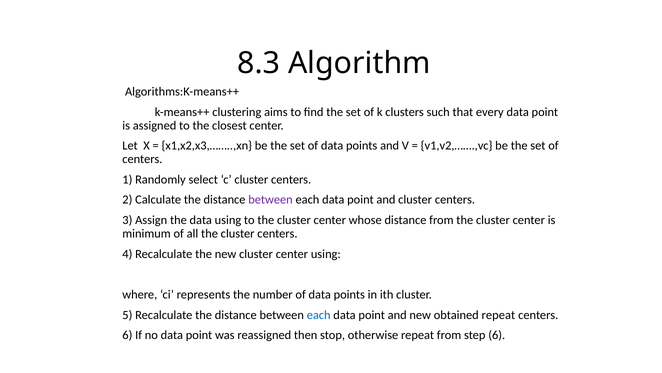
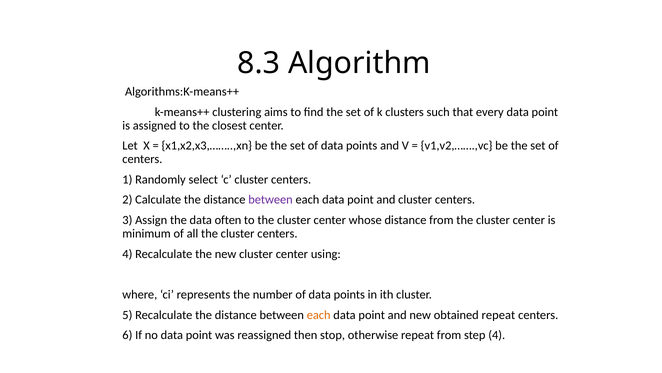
data using: using -> often (228, 220)
each colour: blue -> orange (319, 315)
step 6: 6 -> 4 (497, 335)
